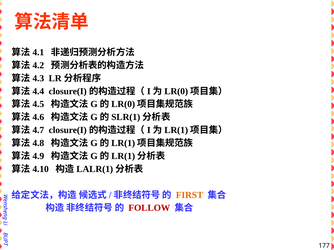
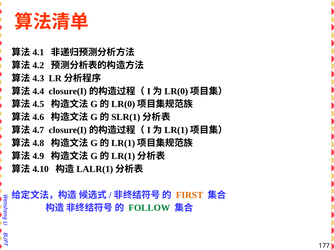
FOLLOW colour: red -> green (149, 208)
